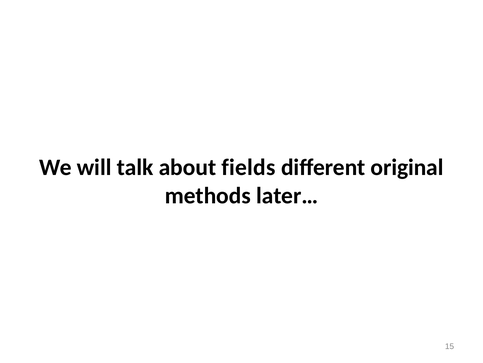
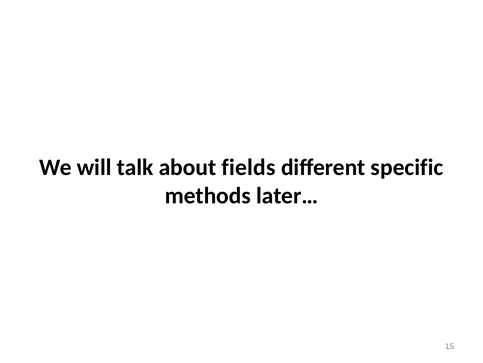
original: original -> specific (407, 167)
